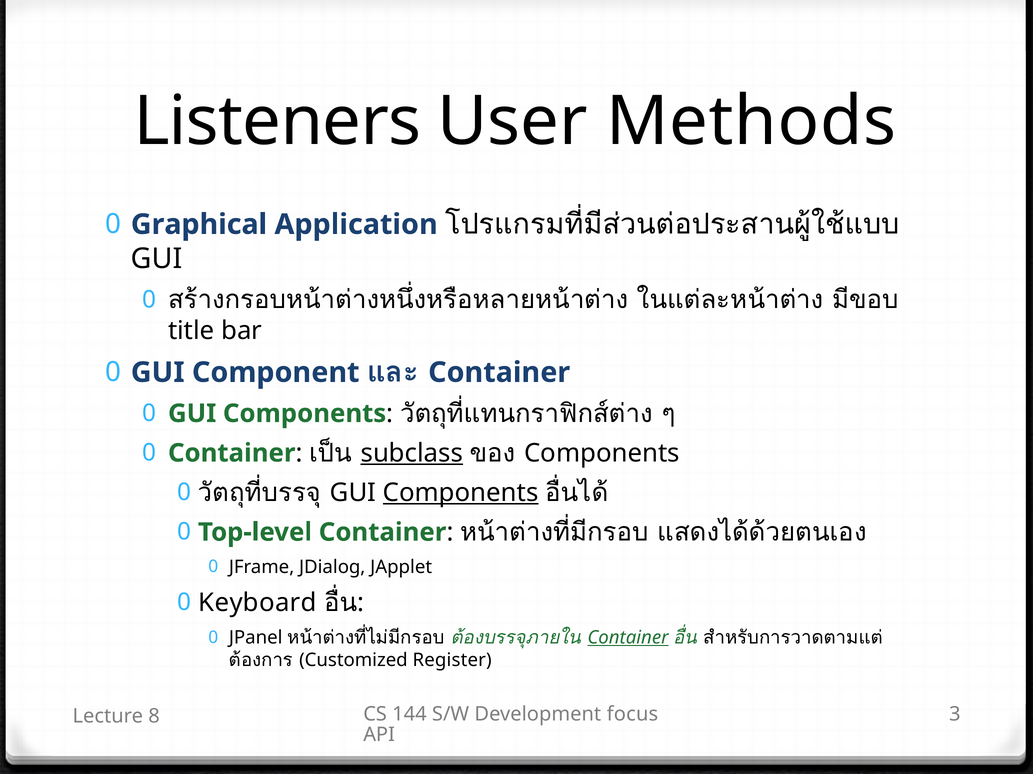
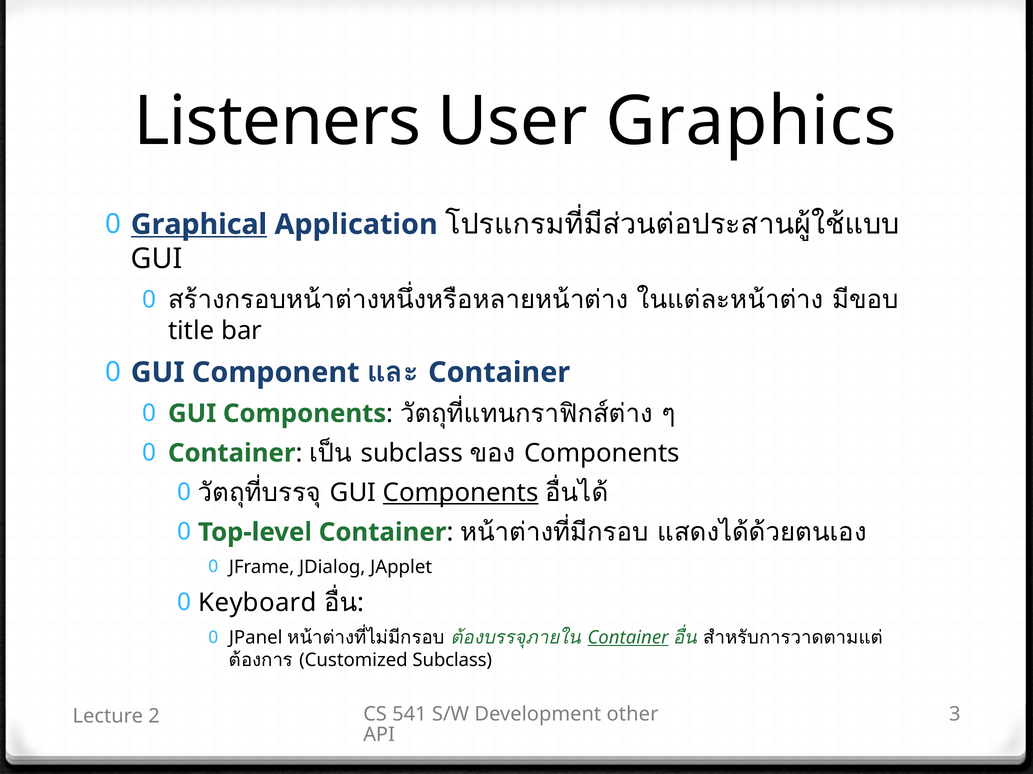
Methods: Methods -> Graphics (751, 121)
Graphical underline: none -> present (199, 225)
subclass underline: present -> none (412, 454)
Customized Register: Register -> Subclass (452, 661)
144: 144 -> 541 (409, 715)
focus: focus -> other (633, 715)
8: 8 -> 2 (154, 717)
